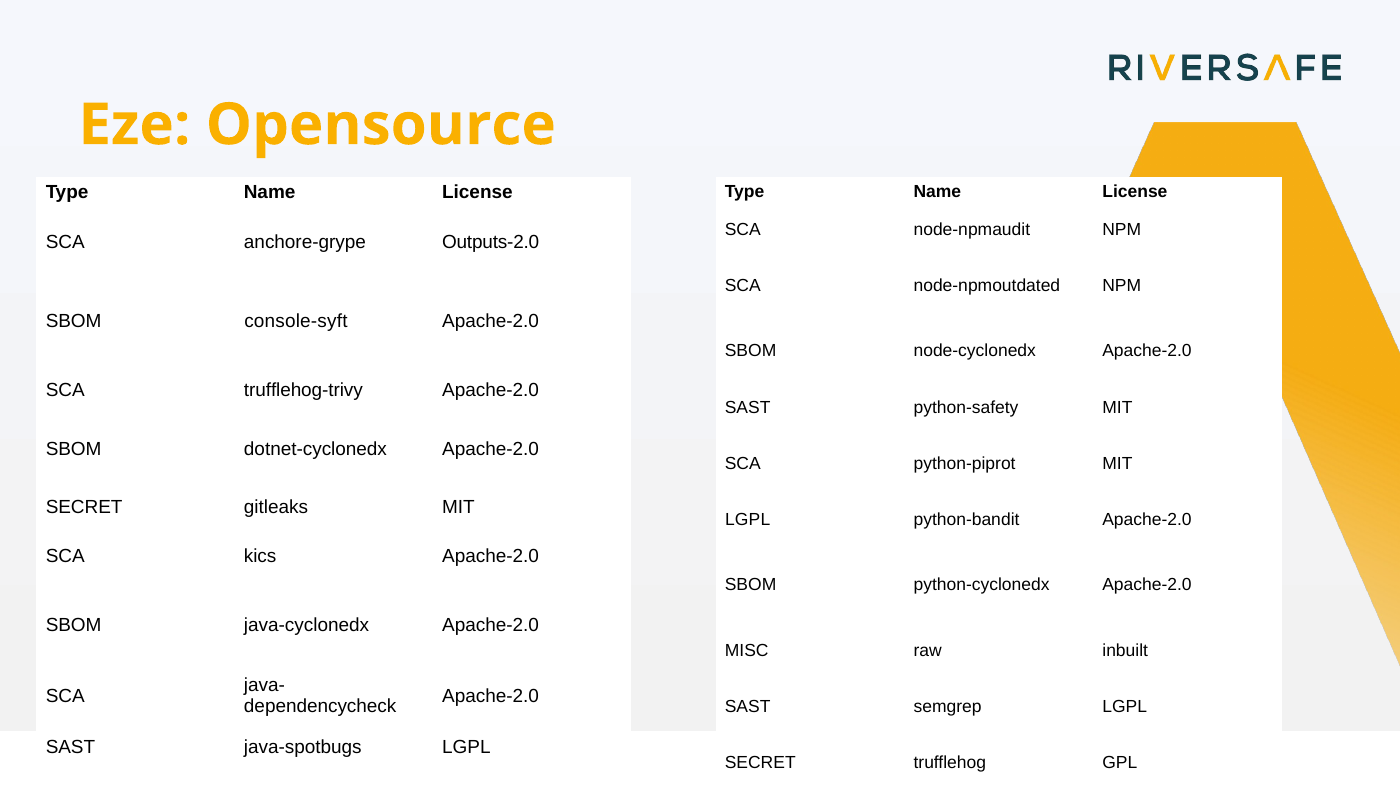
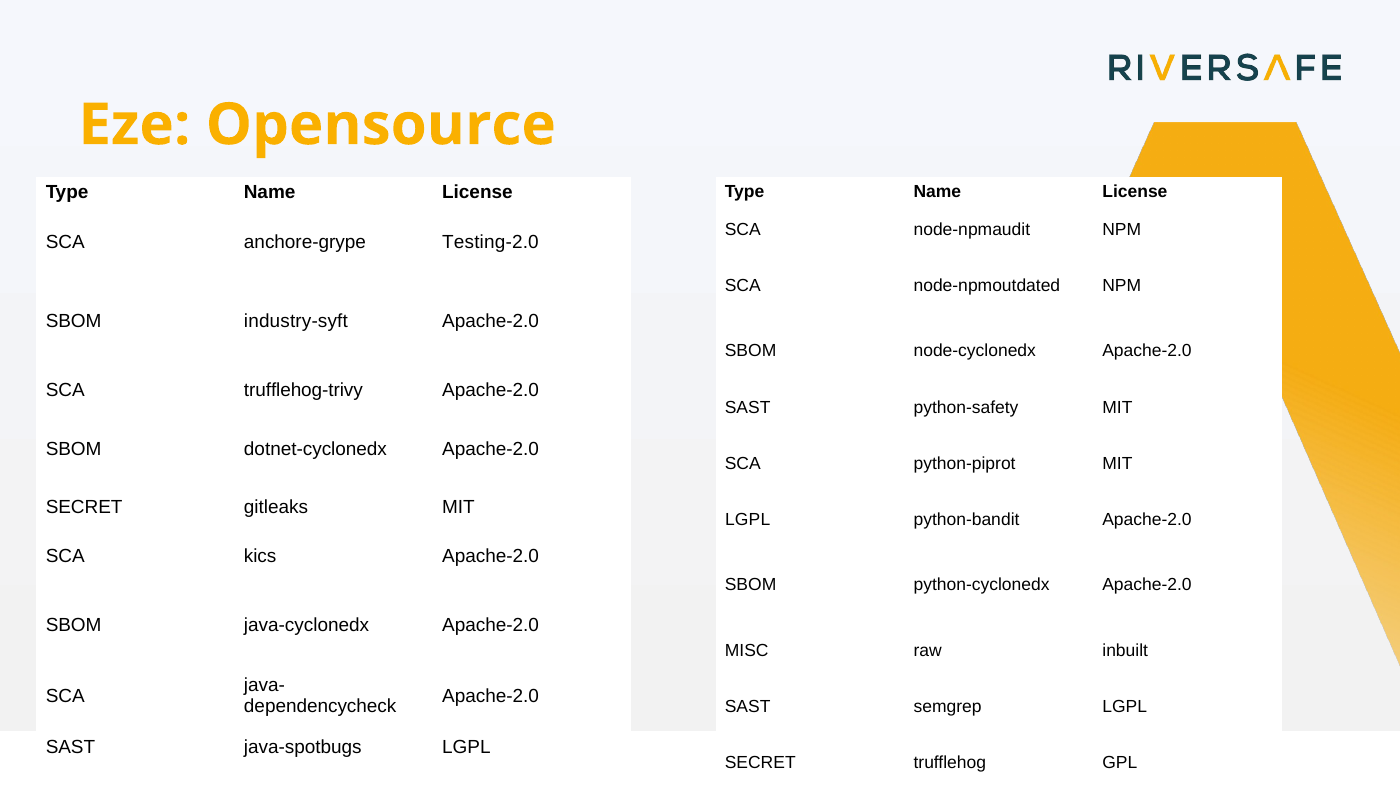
Outputs-2.0: Outputs-2.0 -> Testing-2.0 (490, 242)
console-syft: console-syft -> industry-syft (296, 321)
